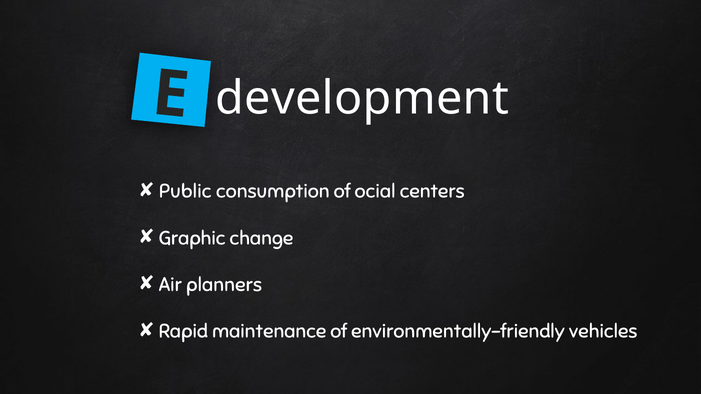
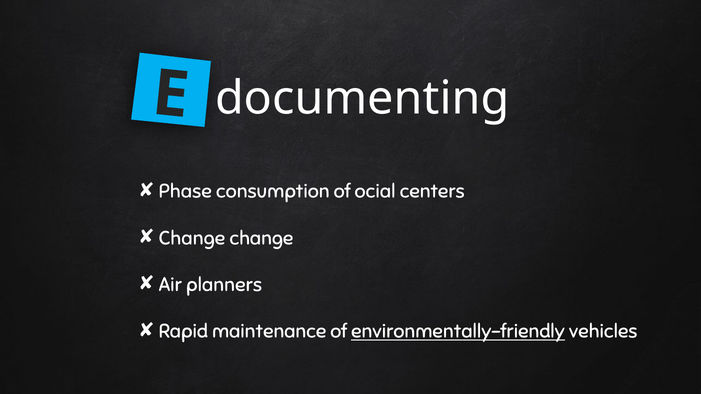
development: development -> documenting (362, 98)
Public: Public -> Phase (185, 192)
Graphic: Graphic -> Change (192, 238)
environmentally-friendly underline: none -> present (458, 332)
